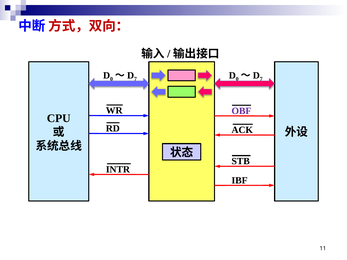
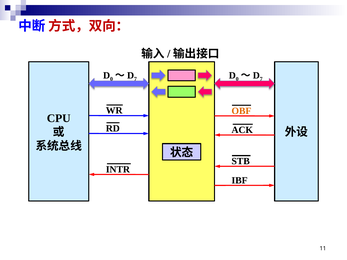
OBF colour: purple -> orange (241, 111)
